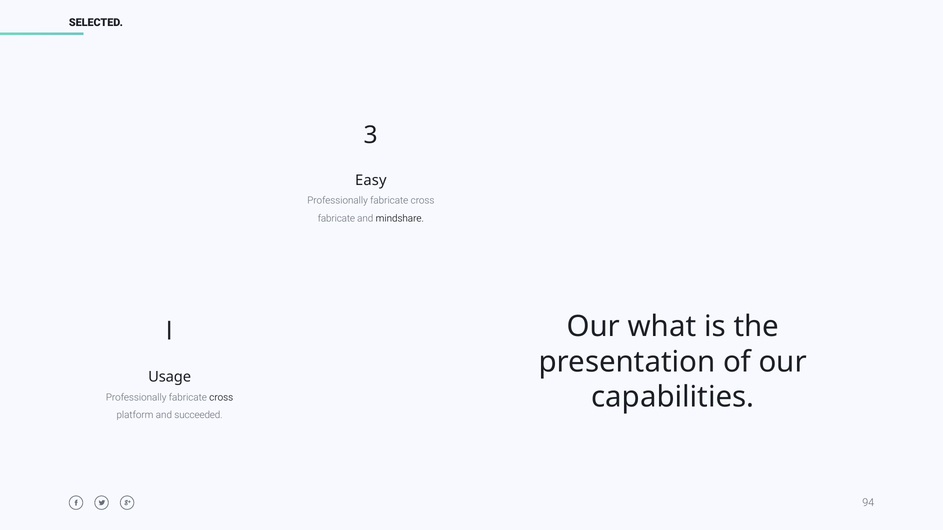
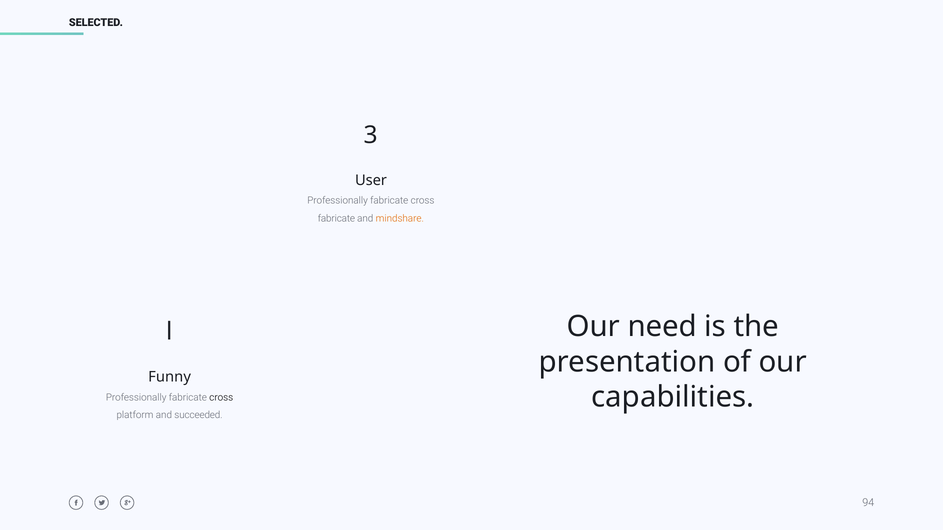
Easy: Easy -> User (371, 181)
mindshare colour: black -> orange (400, 219)
what: what -> need (662, 327)
Usage: Usage -> Funny (170, 377)
